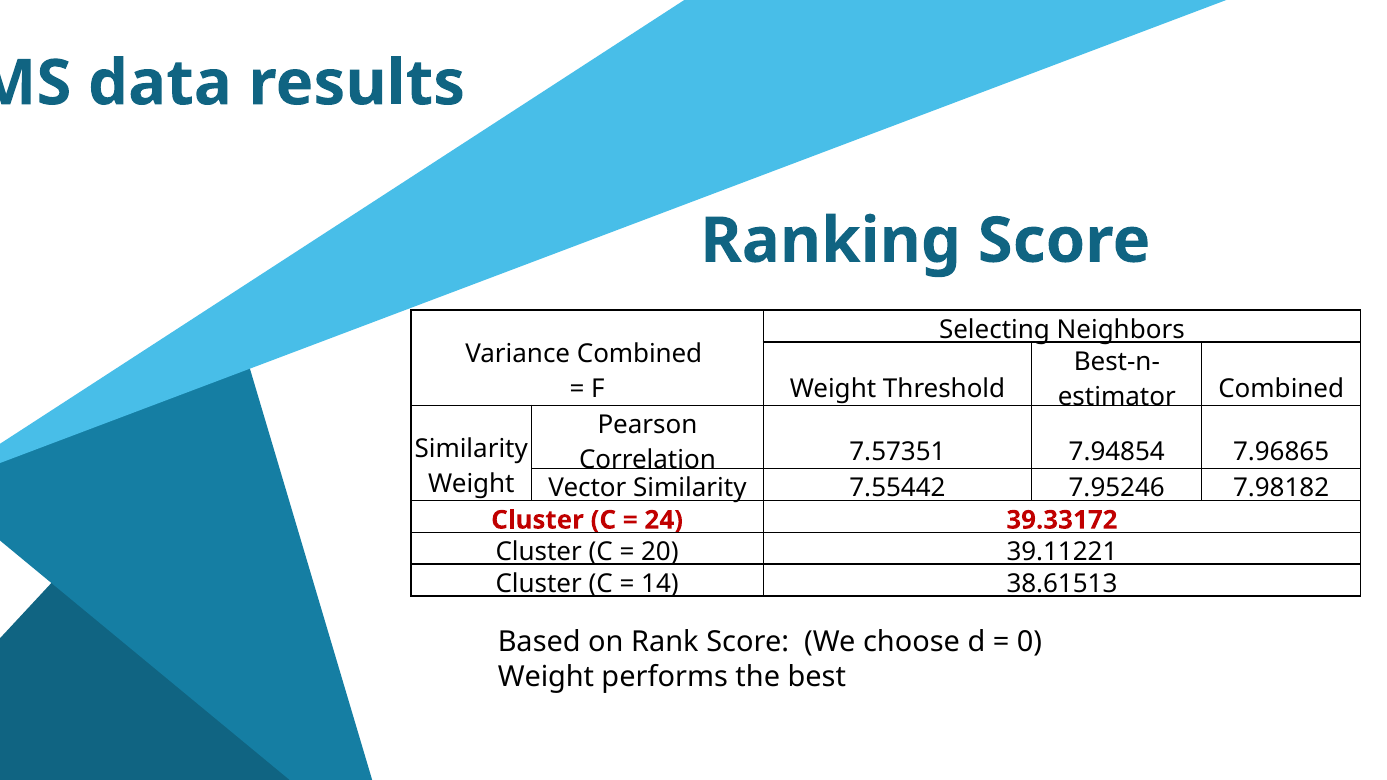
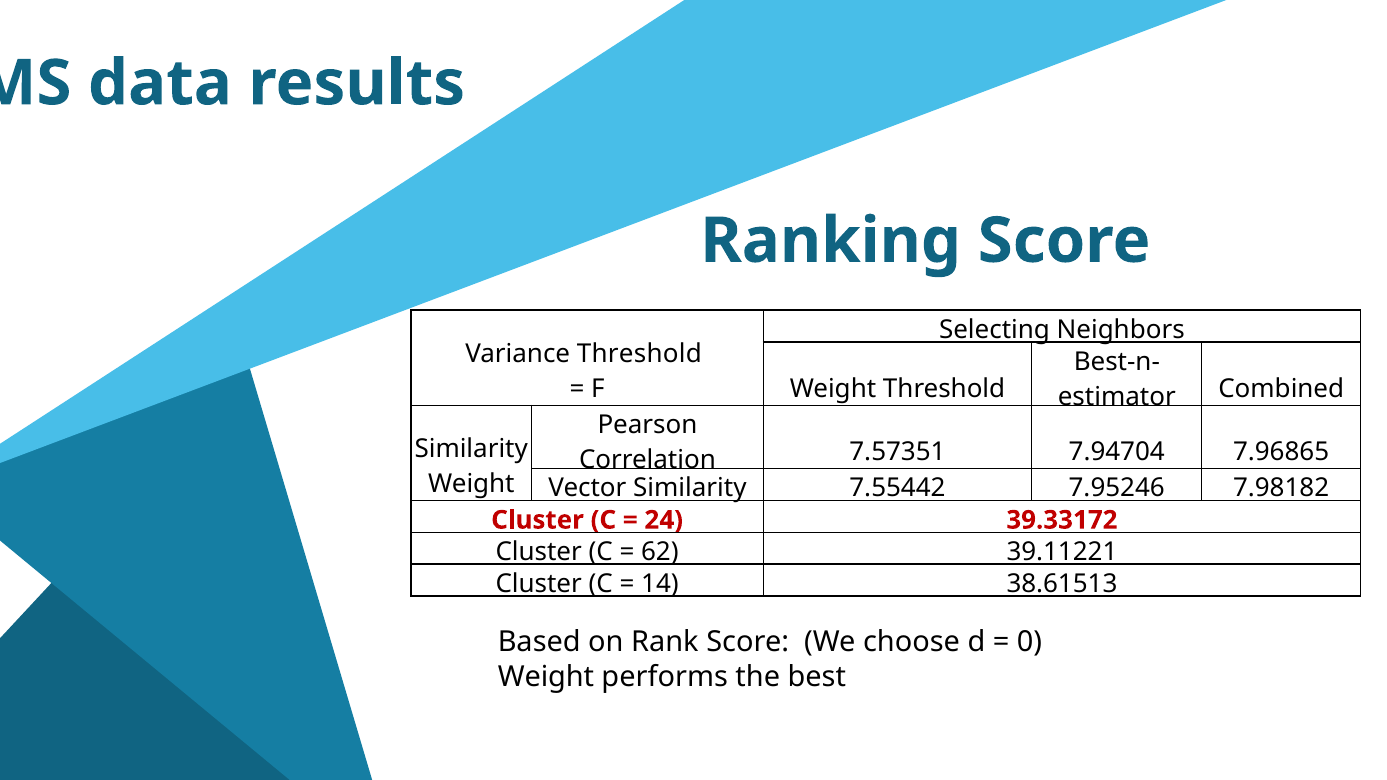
Variance Combined: Combined -> Threshold (639, 354)
7.94854: 7.94854 -> 7.94704 (1117, 452)
20: 20 -> 62 (660, 552)
